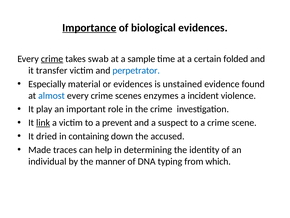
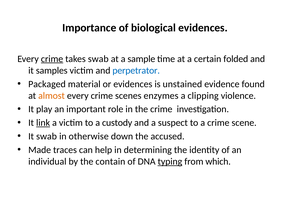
Importance underline: present -> none (89, 28)
transfer: transfer -> samples (52, 70)
Especially: Especially -> Packaged (47, 84)
almost colour: blue -> orange (52, 95)
incident: incident -> clipping (203, 95)
prevent: prevent -> custody (117, 122)
It dried: dried -> swab (47, 136)
containing: containing -> otherwise (89, 136)
manner: manner -> contain (110, 161)
typing underline: none -> present (170, 161)
